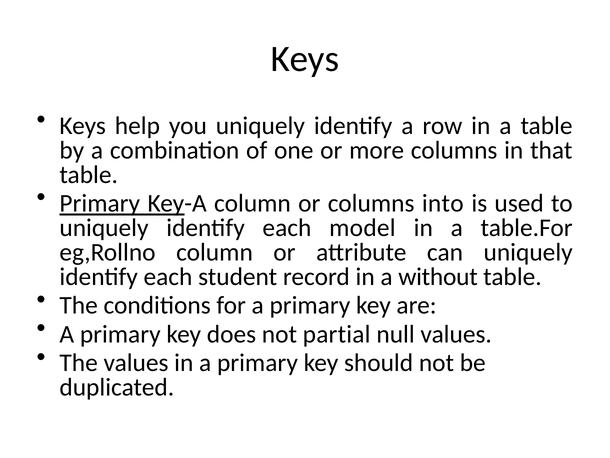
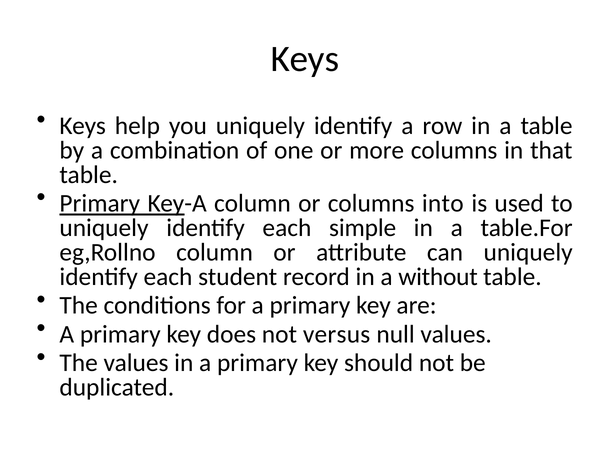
model: model -> simple (363, 228)
partial: partial -> versus (337, 334)
